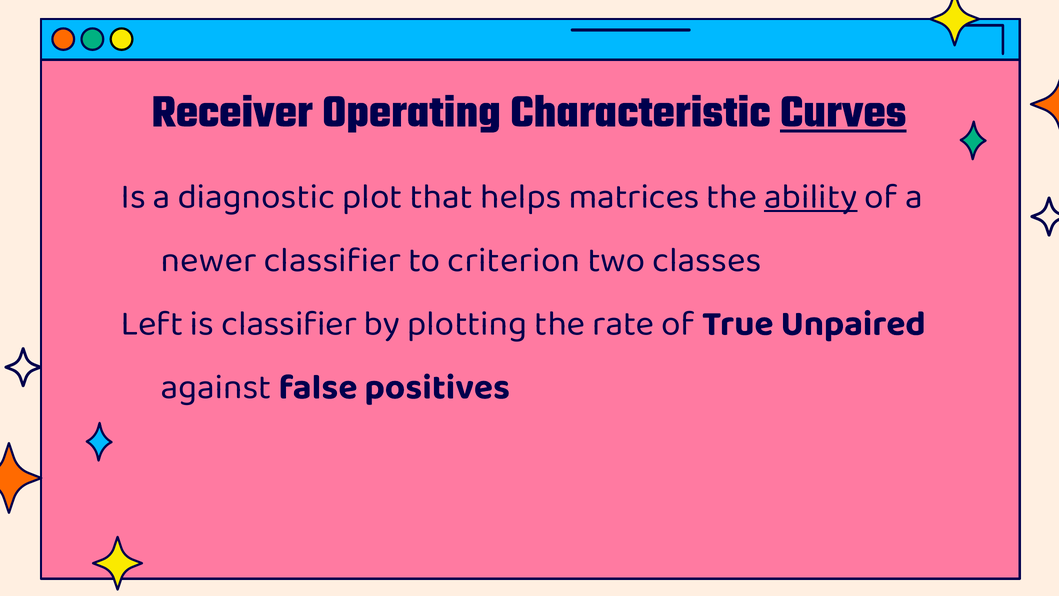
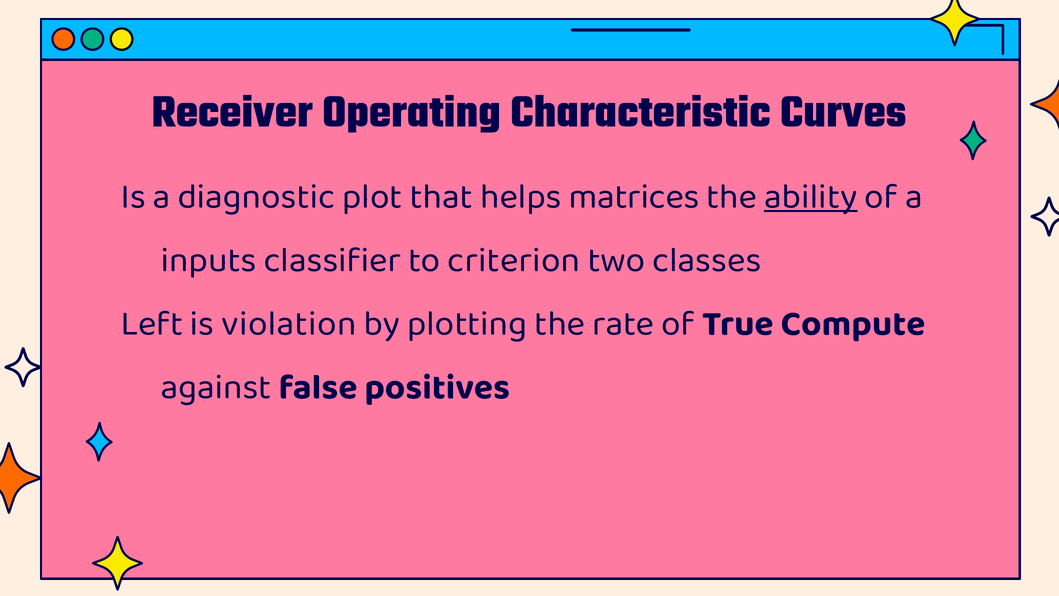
Curves underline: present -> none (843, 111)
newer: newer -> inputs (209, 259)
is classifier: classifier -> violation (289, 323)
Unpaired: Unpaired -> Compute (853, 323)
